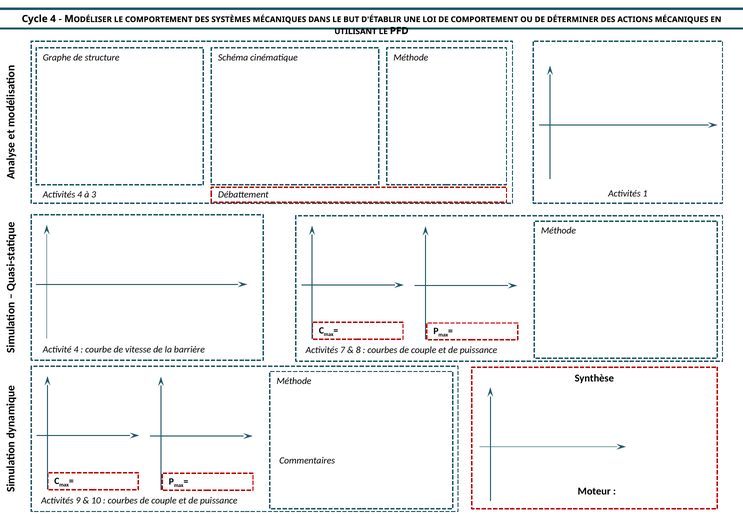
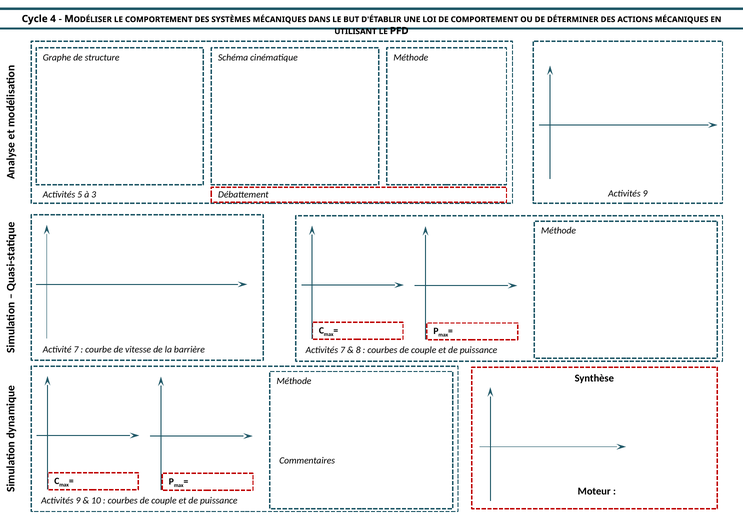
1: 1 -> 9 (645, 193)
Activités 4: 4 -> 5 (80, 194)
Activité 4: 4 -> 7 (76, 349)
